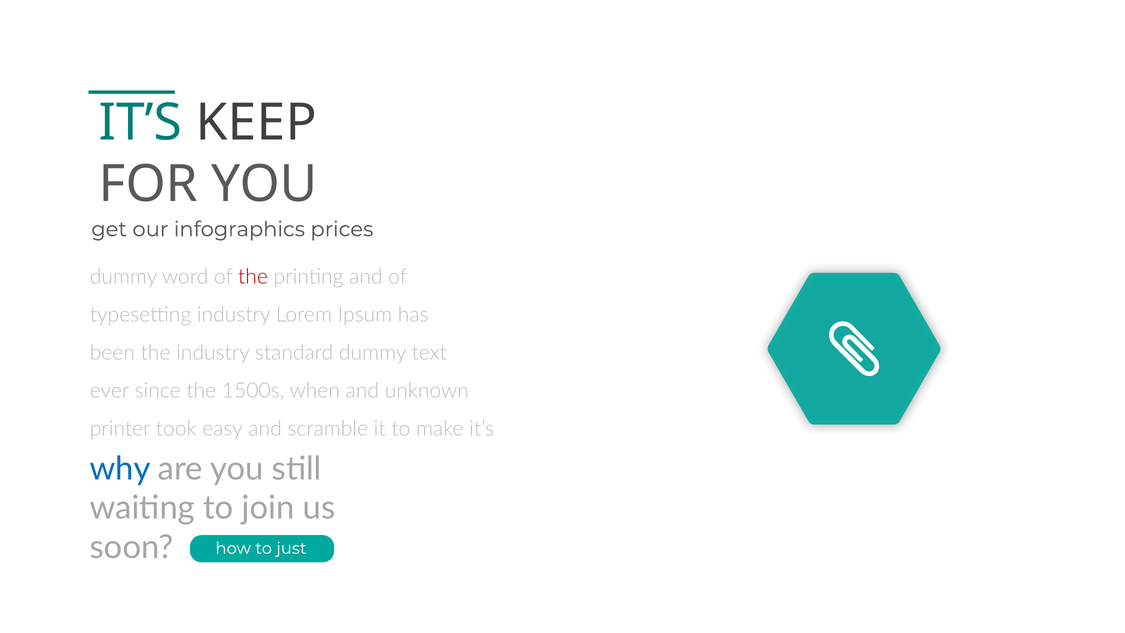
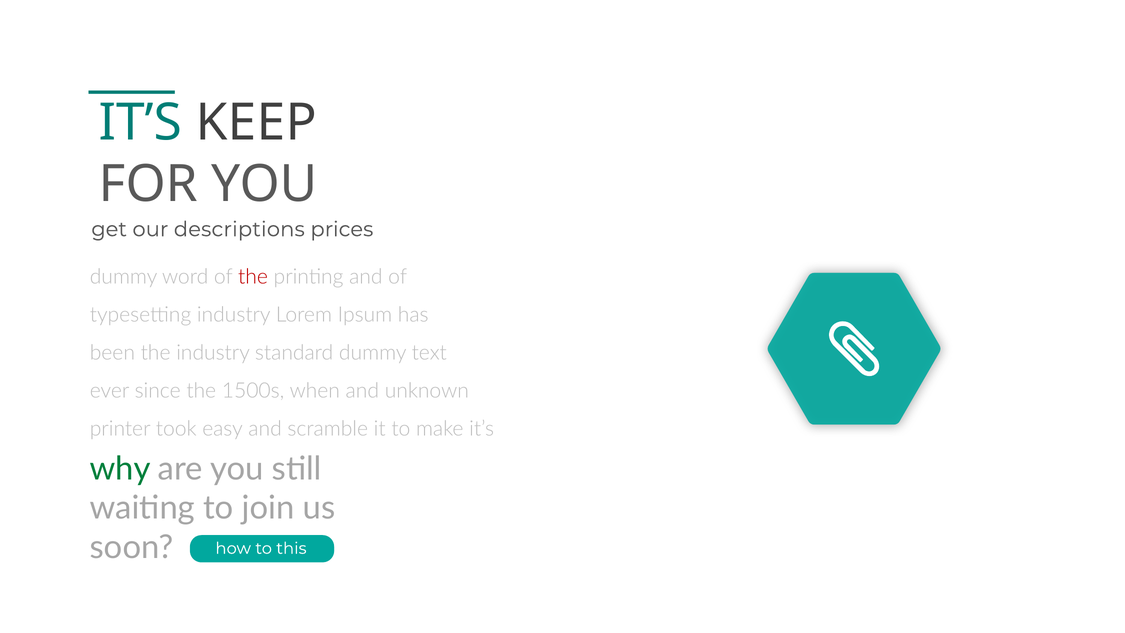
infographics: infographics -> descriptions (239, 229)
why colour: blue -> green (120, 469)
just: just -> this (291, 548)
